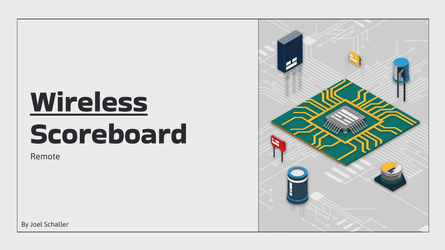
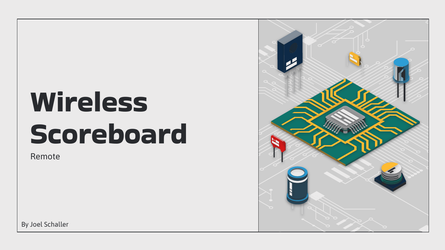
Wireless underline: present -> none (89, 102)
